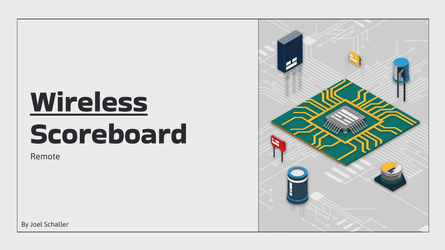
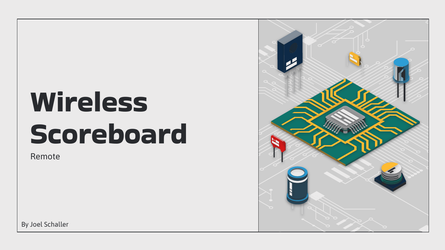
Wireless underline: present -> none (89, 102)
